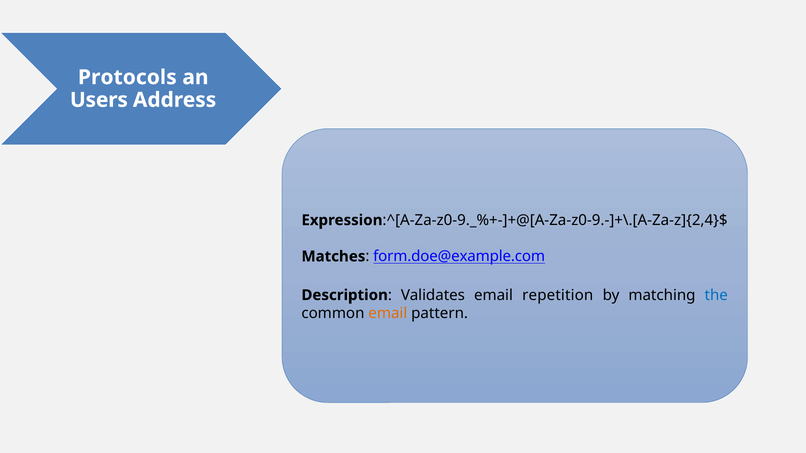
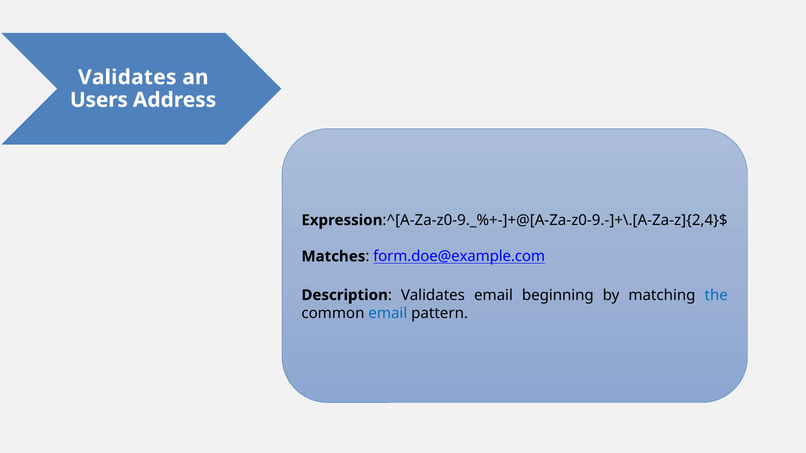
Protocols: Protocols -> Validates (127, 77)
repetition: repetition -> beginning (558, 295)
email colour: orange -> blue (388, 313)
